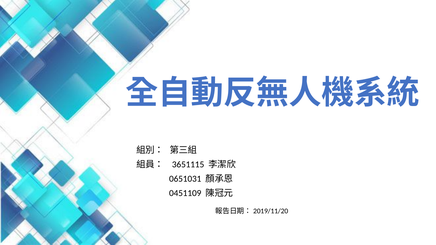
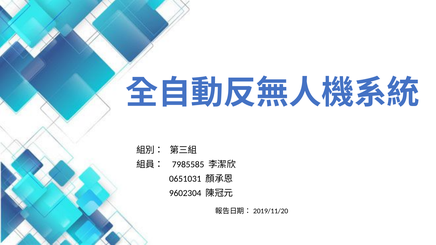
3651115: 3651115 -> 7985585 (188, 165)
0451109: 0451109 -> 9602304 (185, 193)
